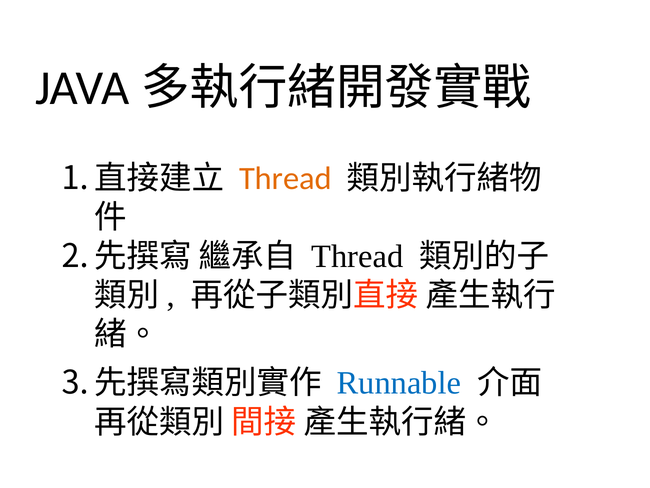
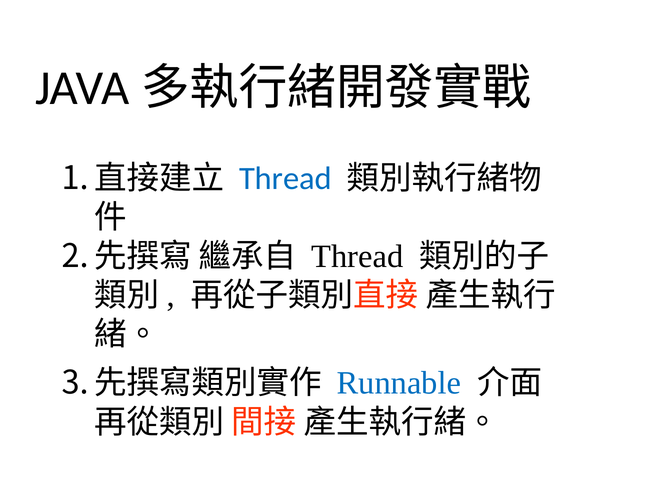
Thread colour: orange -> blue (285, 178)
